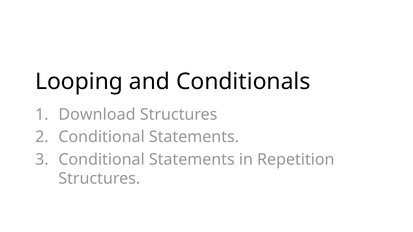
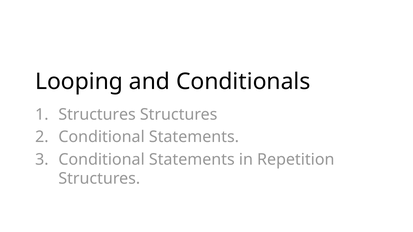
Download: Download -> Structures (97, 115)
